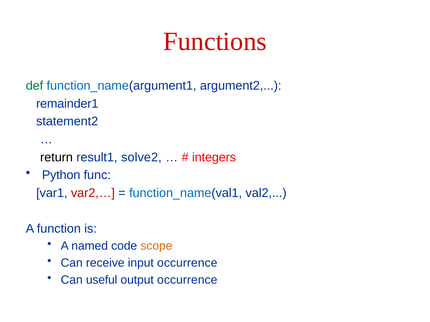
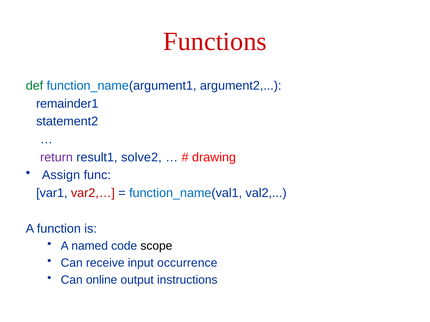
return colour: black -> purple (57, 157)
integers: integers -> drawing (214, 157)
Python: Python -> Assign (61, 175)
scope colour: orange -> black (156, 246)
useful: useful -> online (102, 280)
output occurrence: occurrence -> instructions (187, 280)
